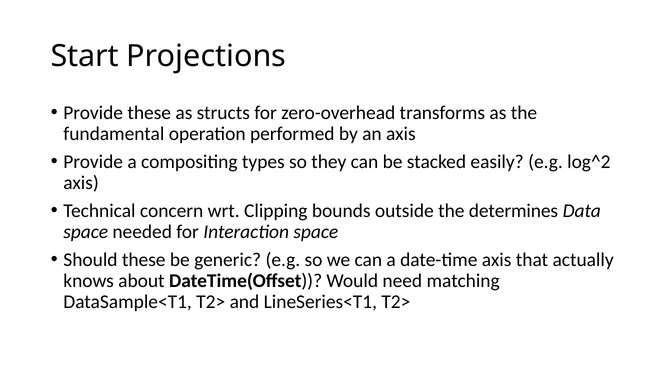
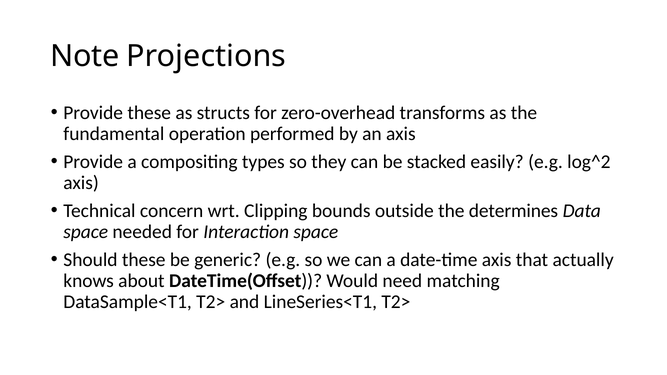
Start: Start -> Note (85, 56)
